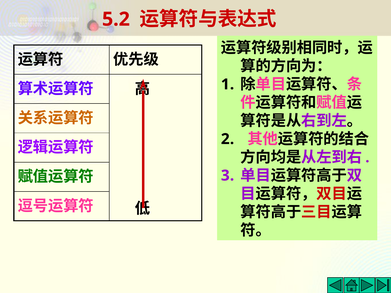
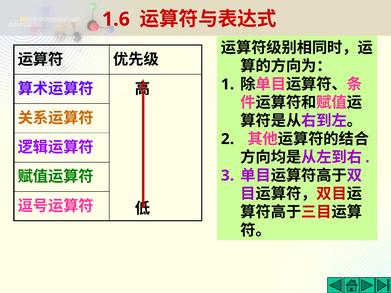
5.2: 5.2 -> 1.6 (116, 19)
